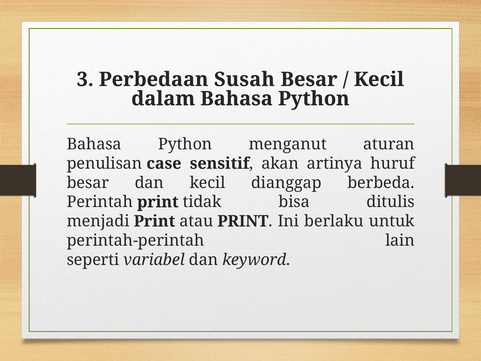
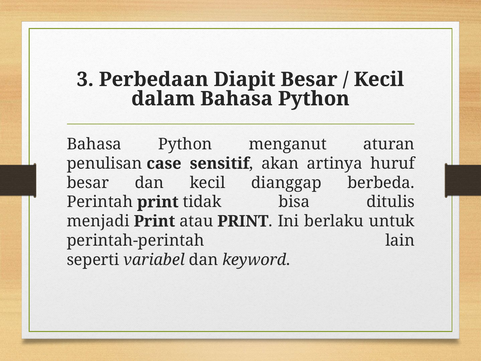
Susah: Susah -> Diapit (245, 79)
